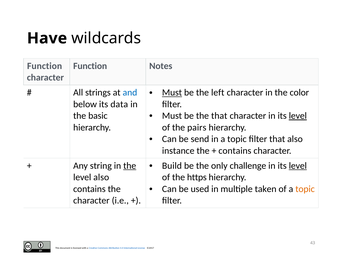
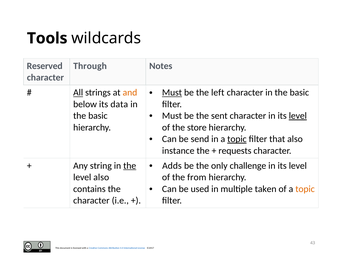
Have: Have -> Tools (47, 38)
Function: Function -> Reserved (45, 66)
Function: Function -> Through (90, 66)
character in the color: color -> basic (299, 93)
All underline: none -> present (78, 93)
and colour: blue -> orange (130, 93)
the that: that -> sent (219, 116)
pairs: pairs -> store (197, 128)
topic underline: none -> present (237, 139)
contains: contains -> requests (235, 151)
Build: Build -> Adds (172, 166)
level underline: present -> none (298, 166)
https: https -> from (197, 178)
